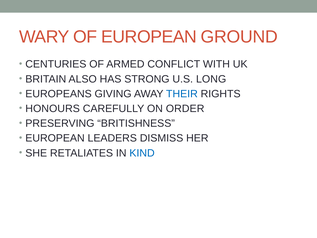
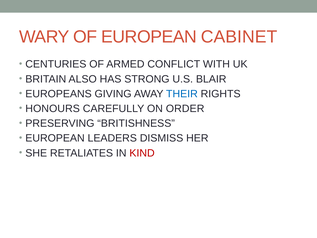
GROUND: GROUND -> CABINET (239, 37)
LONG: LONG -> BLAIR (211, 79)
KIND colour: blue -> red (142, 153)
